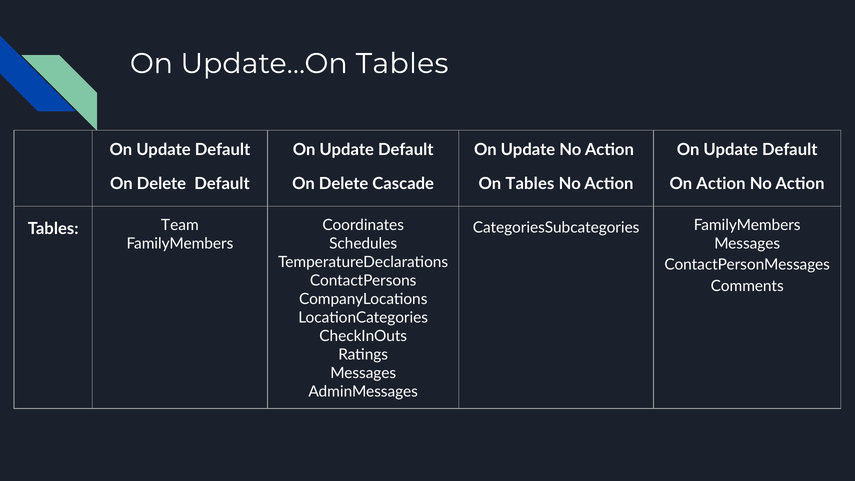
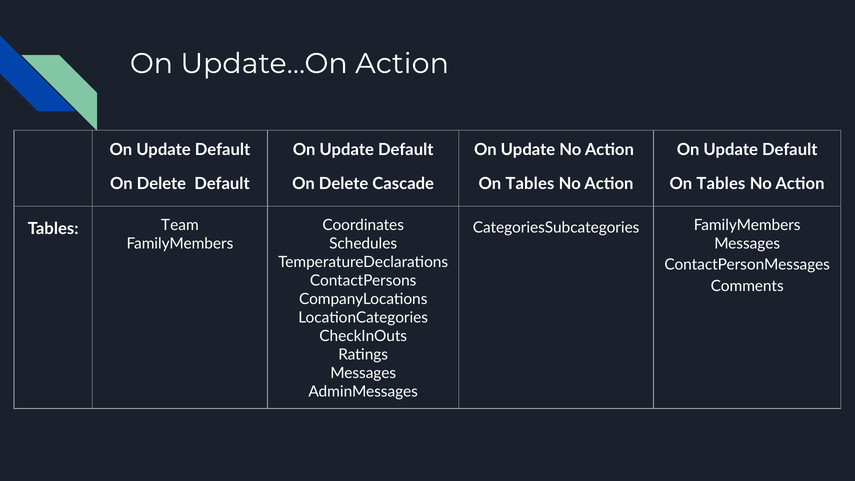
Update…On Tables: Tables -> Action (402, 64)
Action: Action -> Tables (721, 184)
